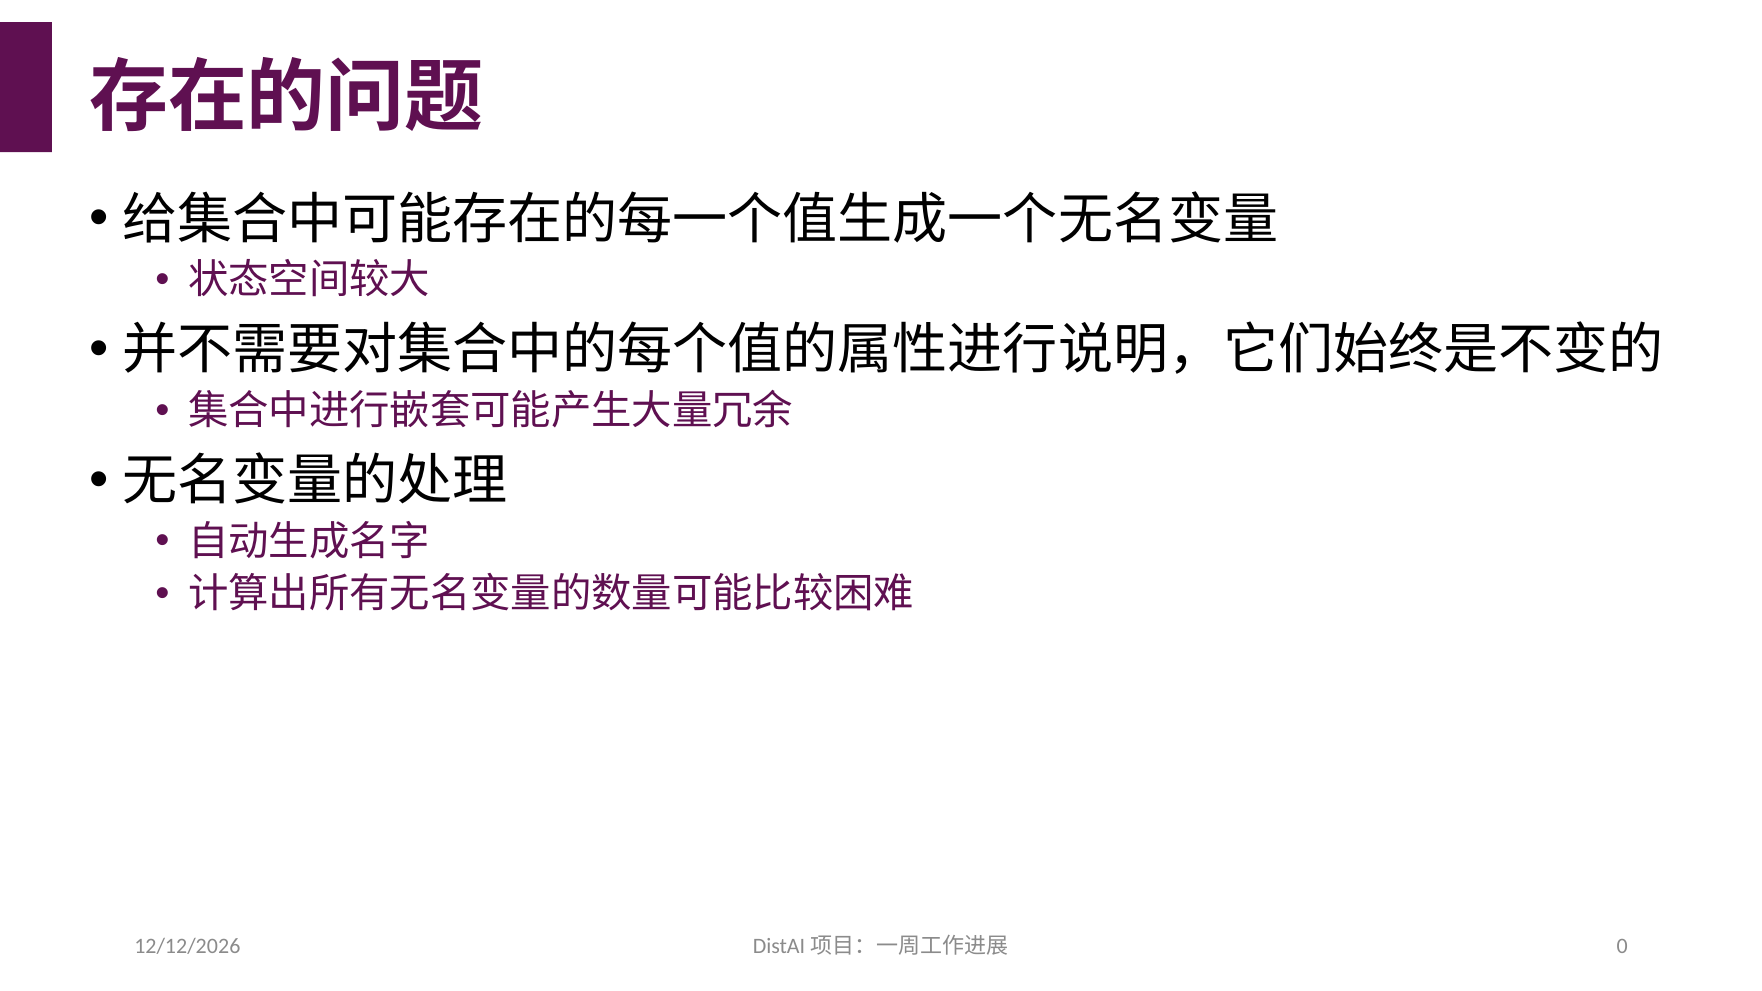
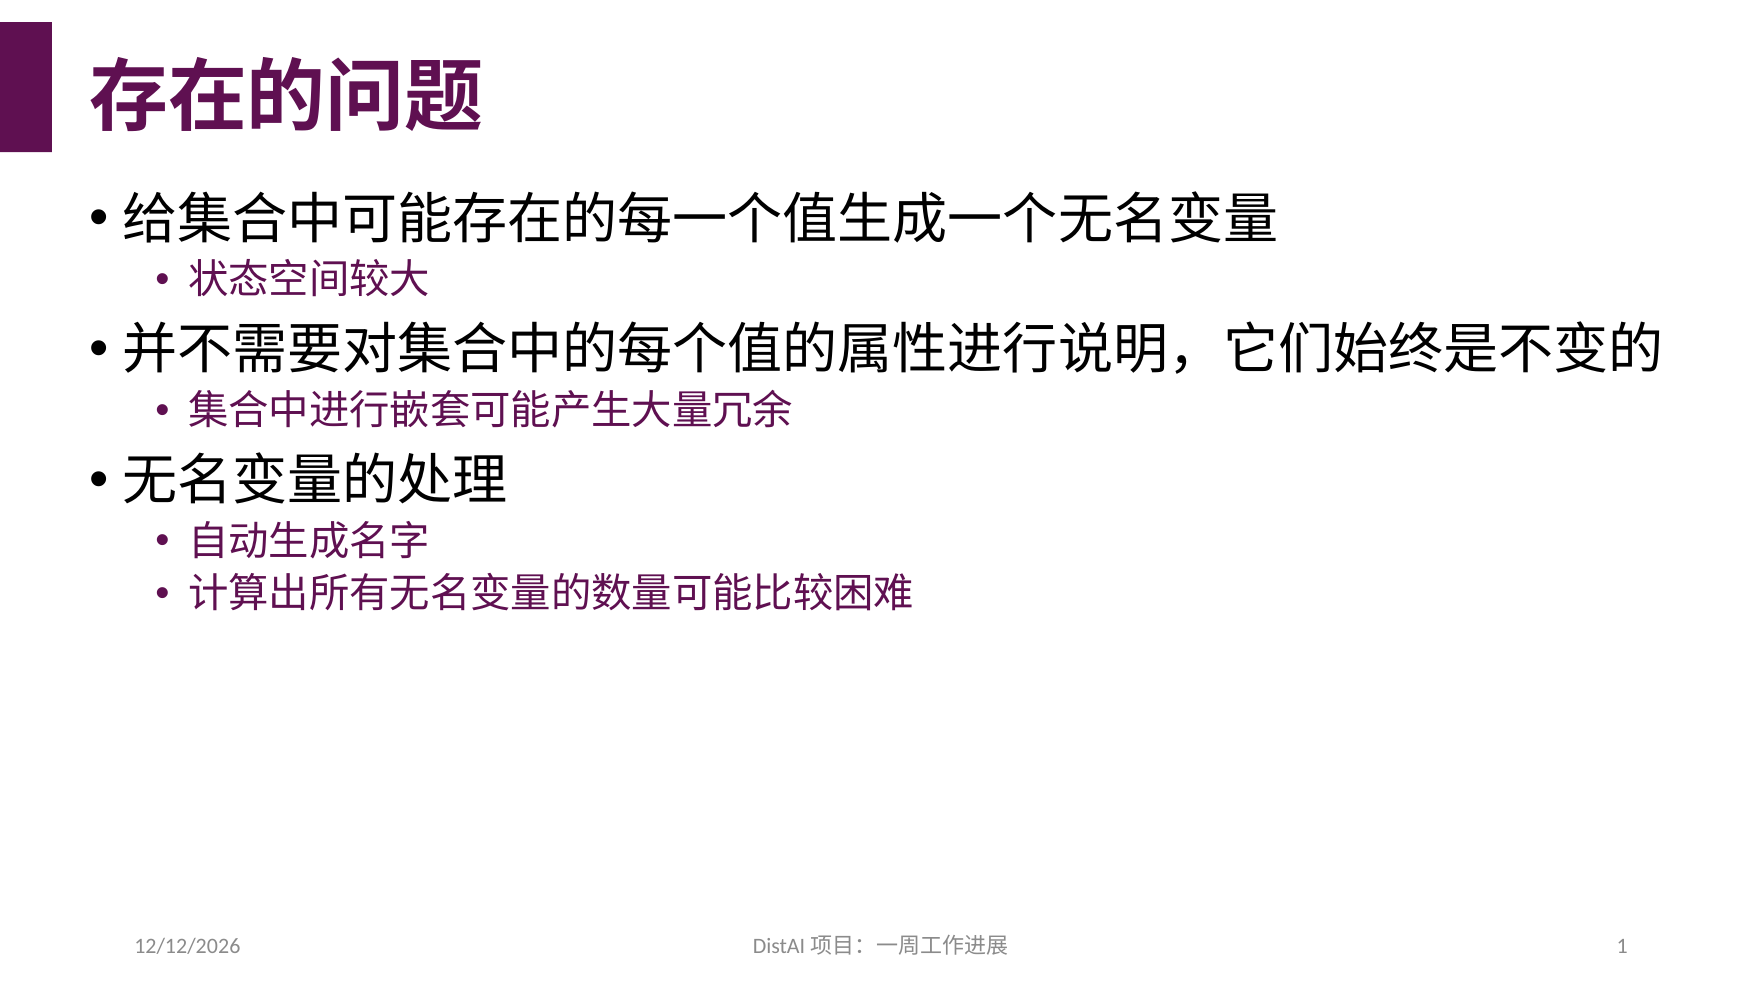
0: 0 -> 1 (1622, 946)
